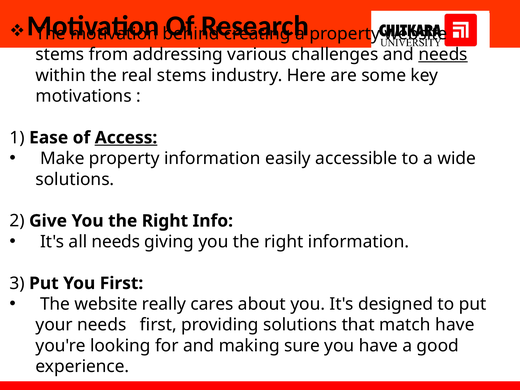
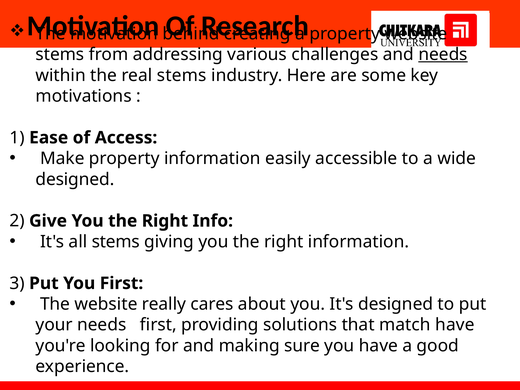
Access underline: present -> none (126, 138)
solutions: solutions -> designed (75, 179)
all needs: needs -> stems (116, 242)
